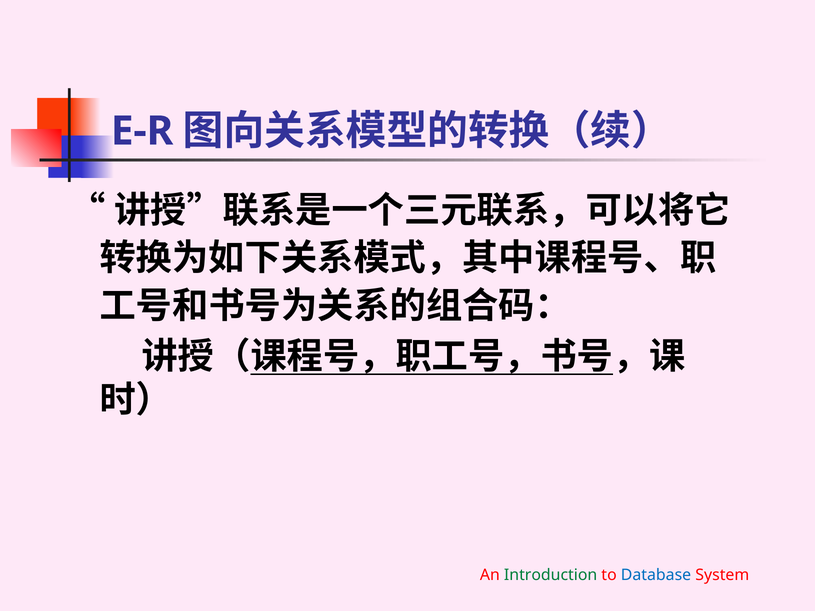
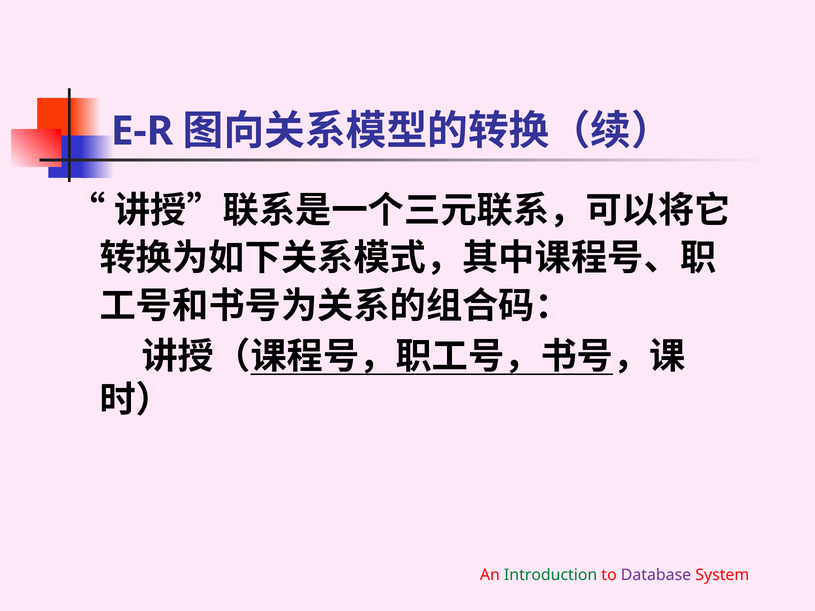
Database colour: blue -> purple (656, 575)
